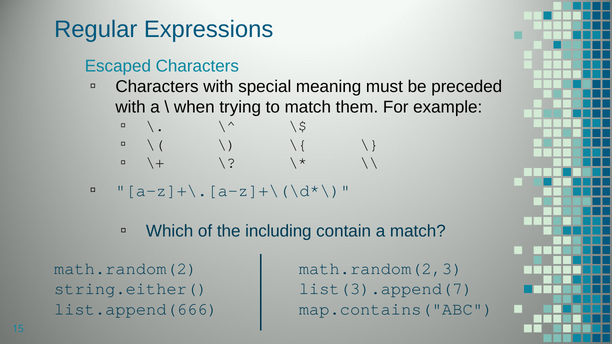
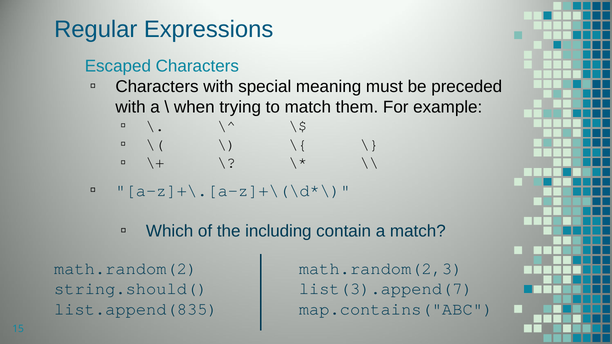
string.either(: string.either( -> string.should( (131, 289)
list.append(666: list.append(666 -> list.append(835 (136, 309)
